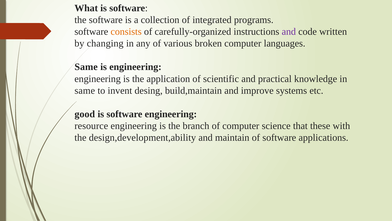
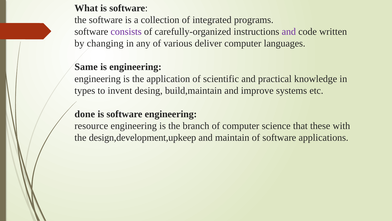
consists colour: orange -> purple (126, 32)
broken: broken -> deliver (208, 43)
same: same -> types (85, 90)
good: good -> done (85, 114)
design,development,ability: design,development,ability -> design,development,upkeep (143, 137)
